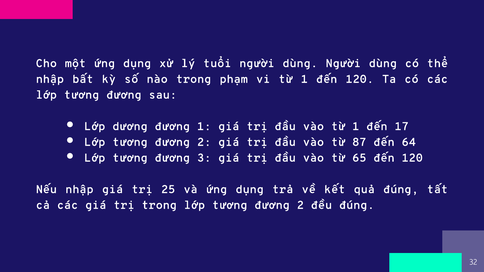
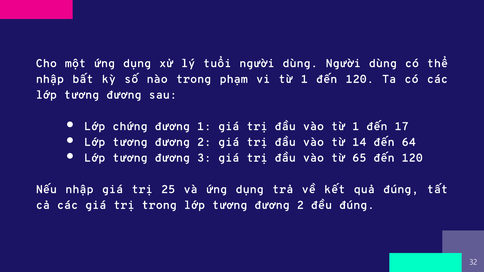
dương: dương -> chứng (130, 126)
87: 87 -> 14 (359, 142)
